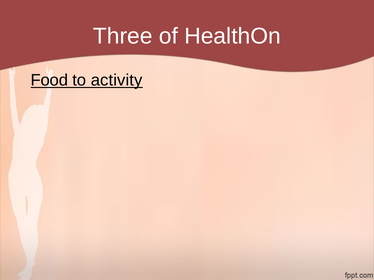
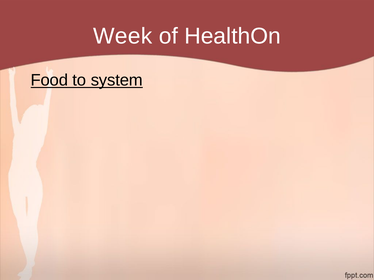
Three: Three -> Week (123, 36)
activity: activity -> system (117, 80)
